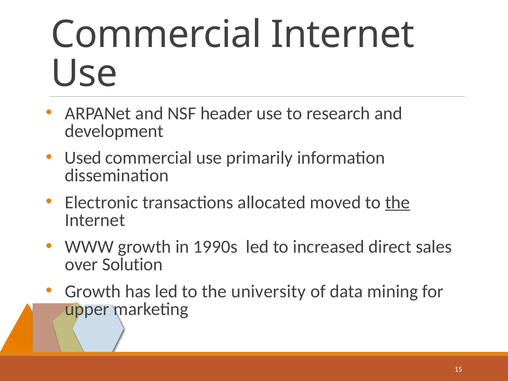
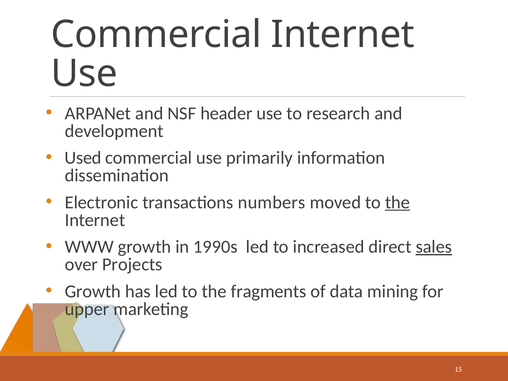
allocated: allocated -> numbers (272, 202)
sales underline: none -> present (434, 247)
Solution: Solution -> Projects (132, 265)
university: university -> fragments (269, 291)
